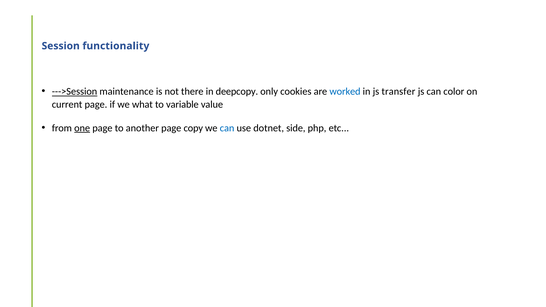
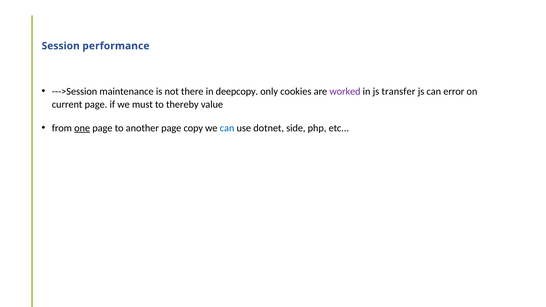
functionality: functionality -> performance (116, 46)
--->Session underline: present -> none (75, 92)
worked colour: blue -> purple (345, 92)
color: color -> error (454, 92)
what: what -> must (142, 105)
variable: variable -> thereby (182, 105)
